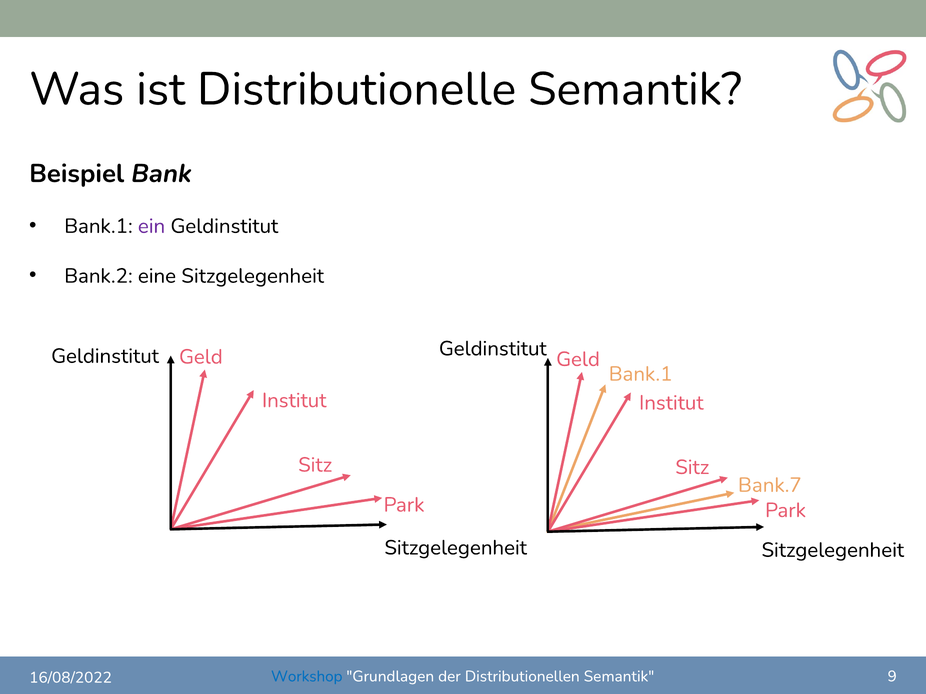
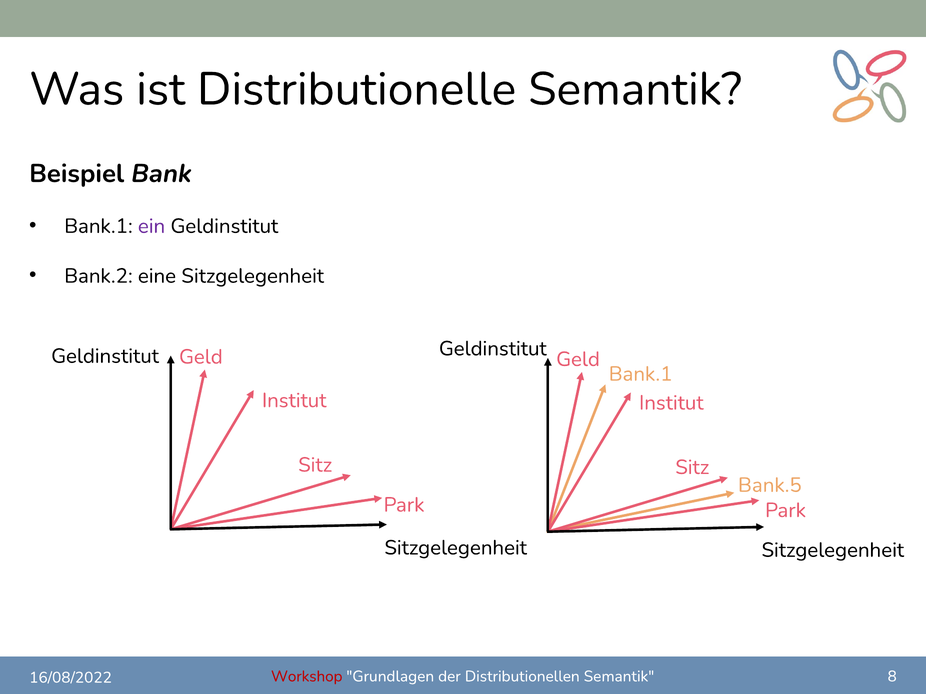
Bank.7: Bank.7 -> Bank.5 (770, 485)
Workshop colour: blue -> red (307, 677)
9: 9 -> 8 (892, 677)
